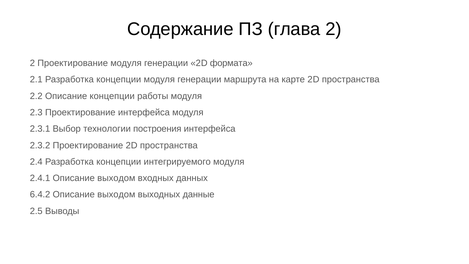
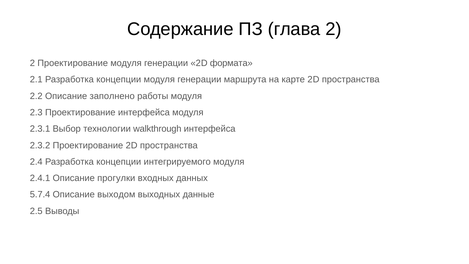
Описание концепции: концепции -> заполнено (112, 96)
построения: построения -> walkthrough (157, 129)
2.4.1 Описание выходом: выходом -> прогулки (116, 178)
6.4.2: 6.4.2 -> 5.7.4 (40, 194)
